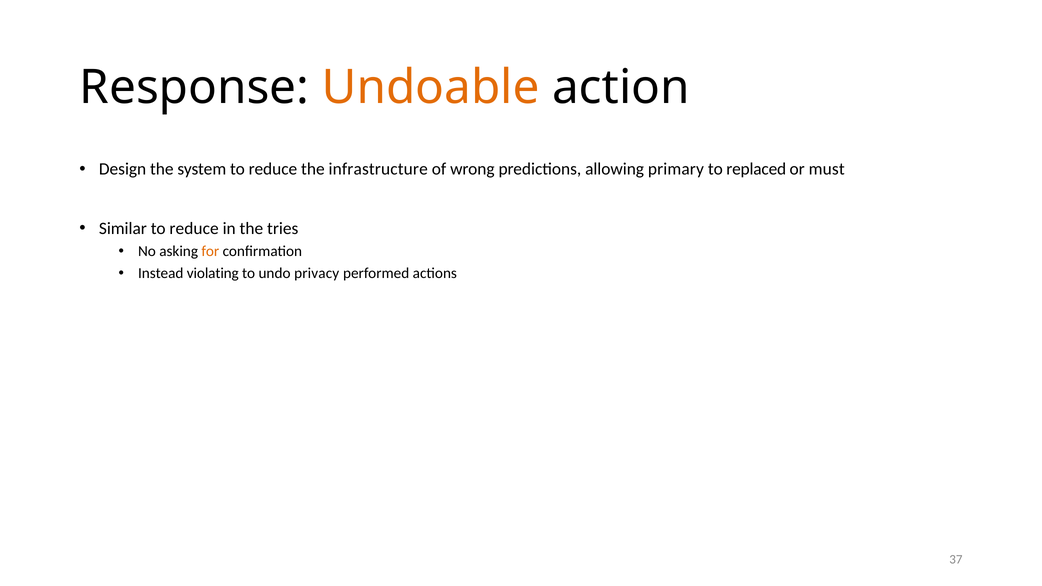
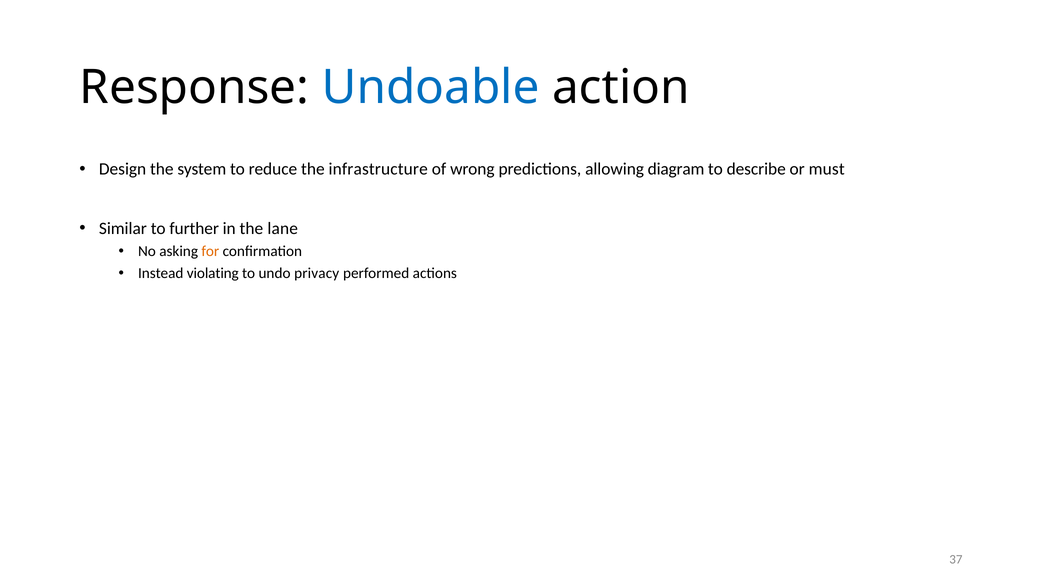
Undoable colour: orange -> blue (431, 88)
primary: primary -> diagram (676, 169)
replaced: replaced -> describe (756, 169)
Similar to reduce: reduce -> further (194, 228)
tries: tries -> lane (283, 228)
